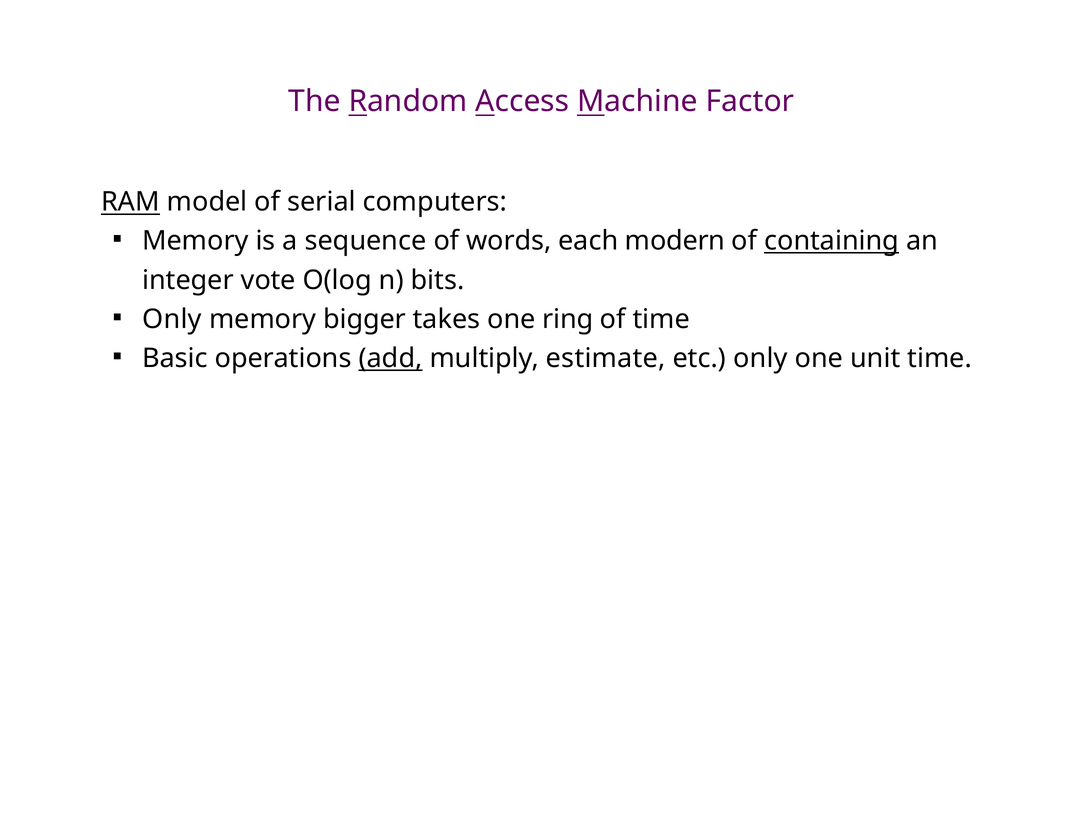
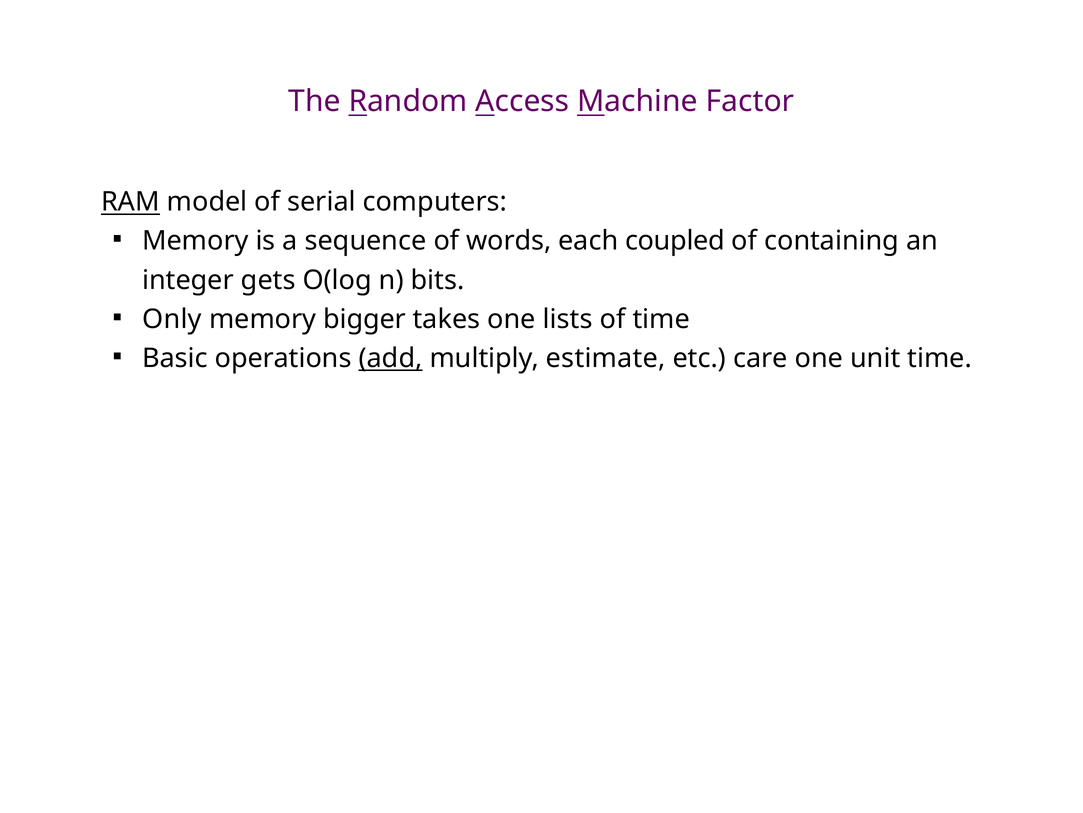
modern: modern -> coupled (675, 241)
containing underline: present -> none (832, 241)
vote: vote -> gets (268, 280)
ring: ring -> lists (568, 319)
etc only: only -> care (760, 358)
